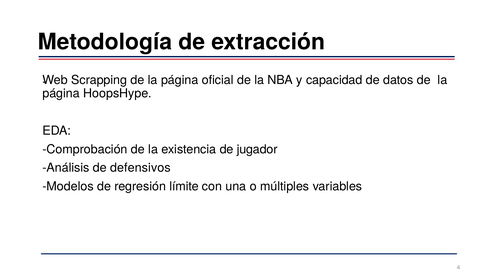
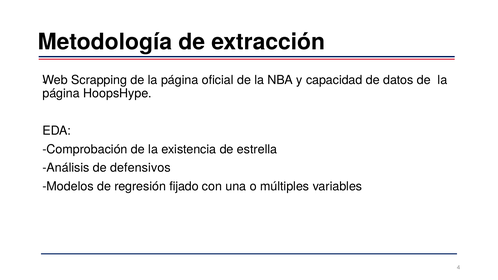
jugador: jugador -> estrella (257, 149)
límite: límite -> fijado (184, 187)
